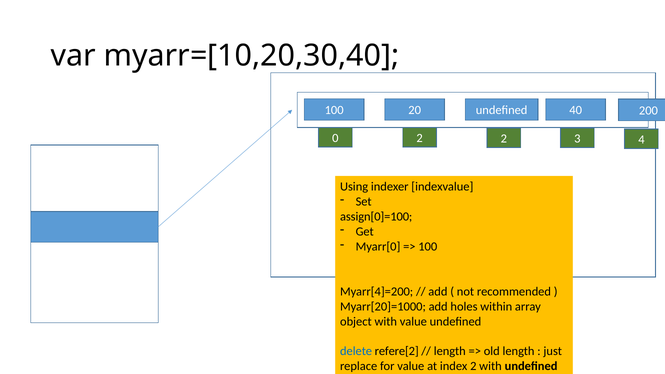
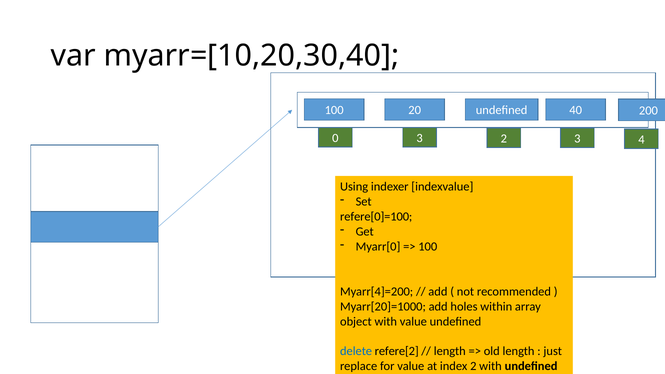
0 2: 2 -> 3 (420, 138)
assign[0]=100: assign[0]=100 -> refere[0]=100 (376, 217)
